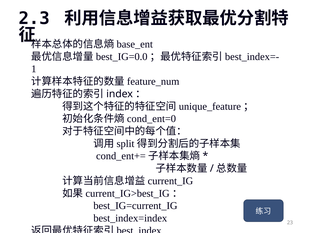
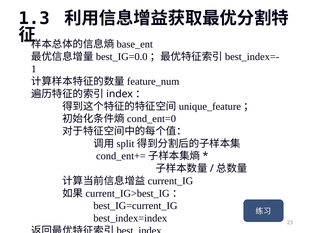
2.3: 2.3 -> 1.3 (34, 18)
